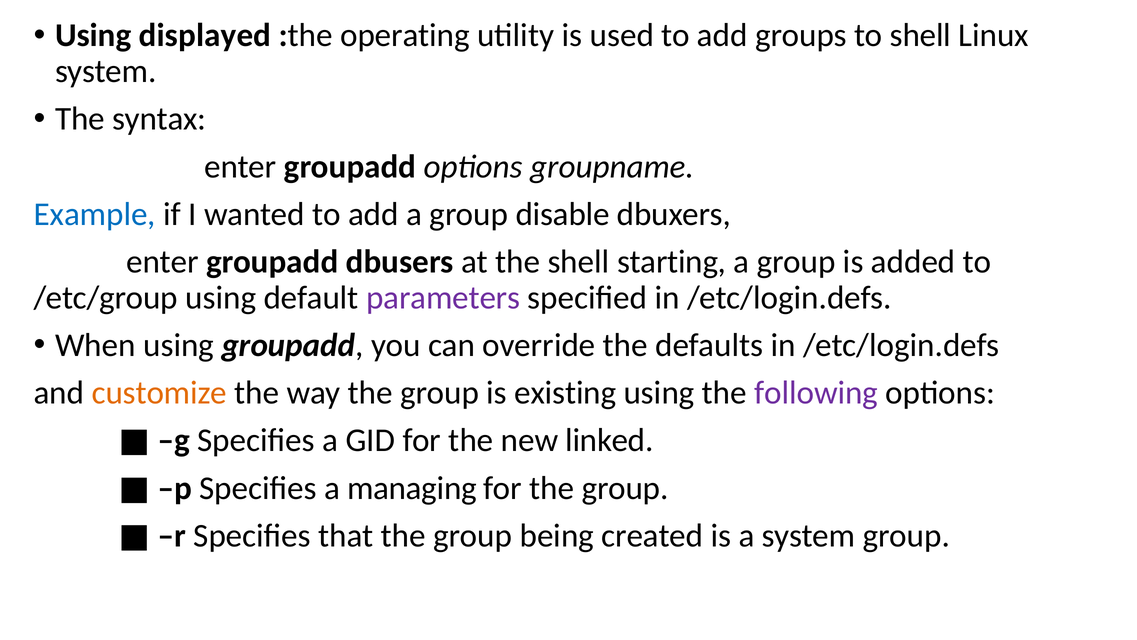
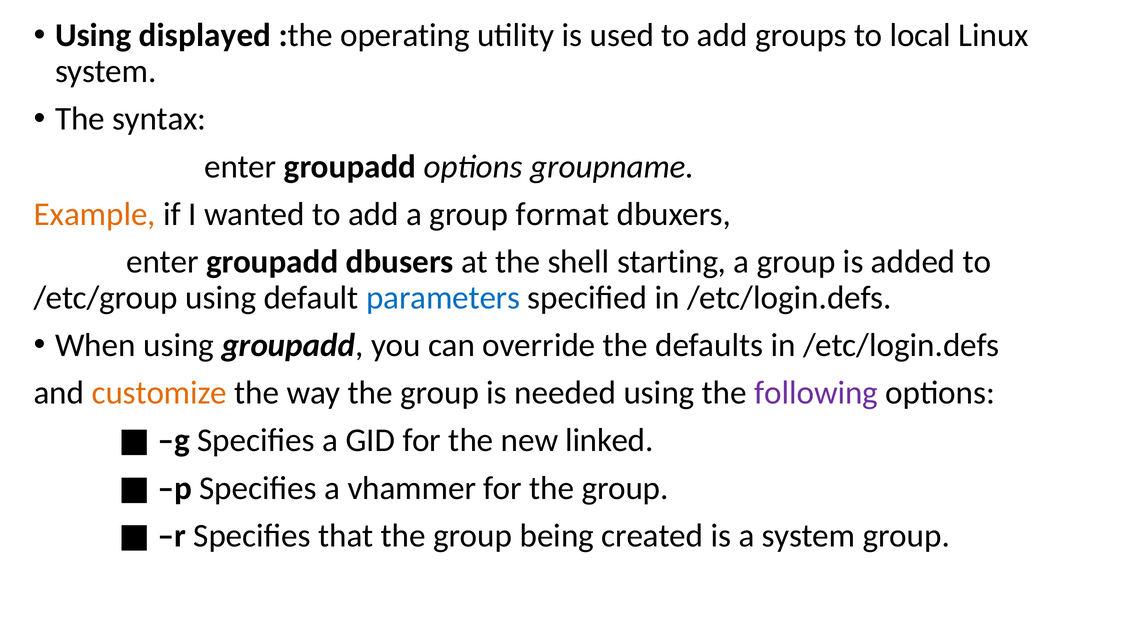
to shell: shell -> local (920, 35)
Example colour: blue -> orange (95, 214)
disable: disable -> format (562, 214)
parameters colour: purple -> blue (443, 297)
existing: existing -> needed (565, 393)
managing: managing -> vhammer (412, 488)
